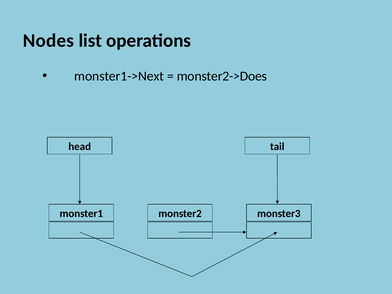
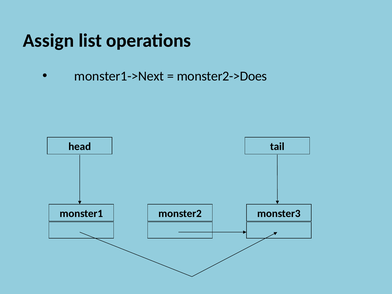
Nodes: Nodes -> Assign (48, 41)
